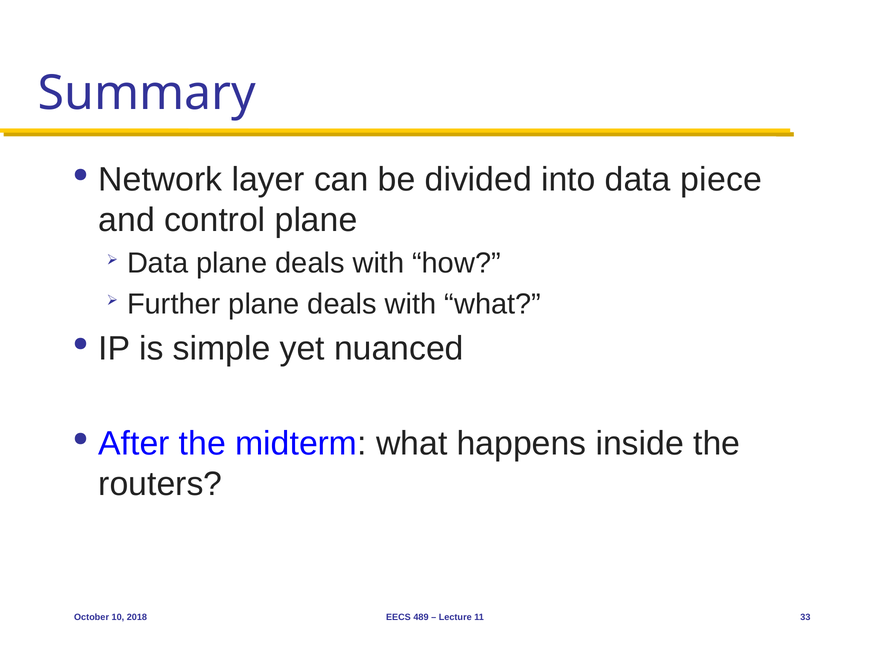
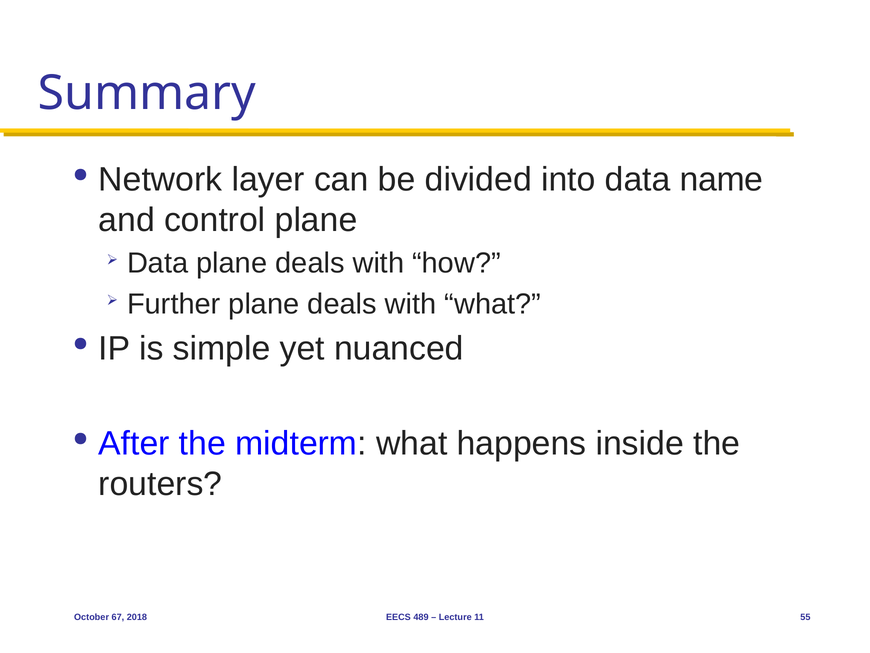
piece: piece -> name (721, 179)
10: 10 -> 67 (118, 617)
33: 33 -> 55 (805, 617)
